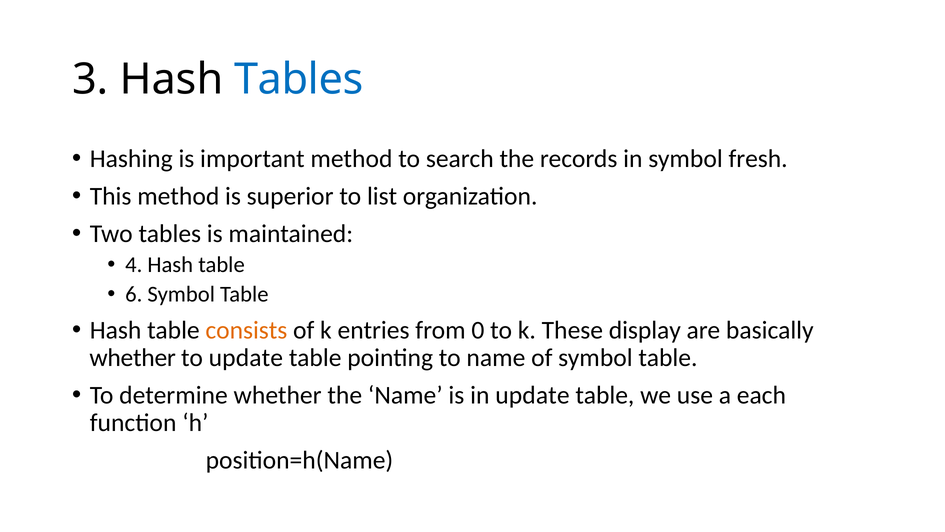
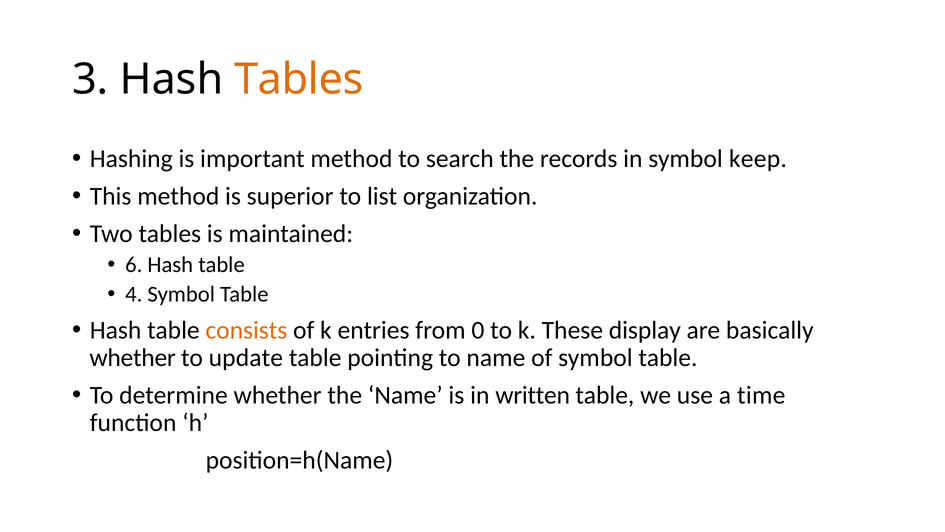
Tables colour: blue -> orange (299, 79)
fresh: fresh -> keep (758, 159)
4: 4 -> 6 (134, 265)
6: 6 -> 4 (134, 294)
in update: update -> written (533, 395)
each: each -> time (761, 395)
